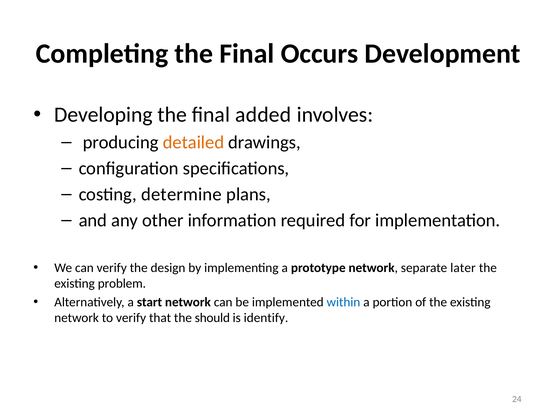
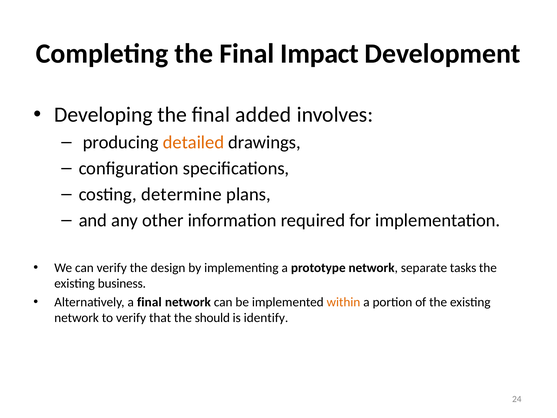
Occurs: Occurs -> Impact (320, 53)
later: later -> tasks (463, 268)
problem: problem -> business (122, 283)
a start: start -> final (149, 302)
within colour: blue -> orange (343, 302)
